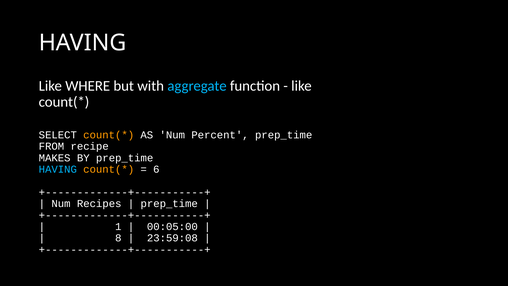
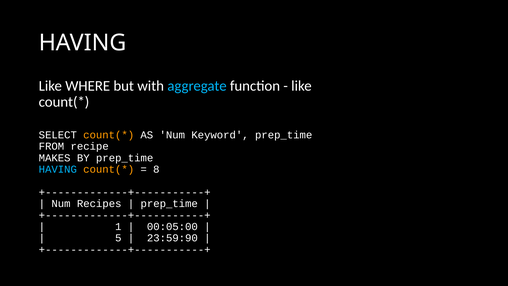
Percent: Percent -> Keyword (220, 135)
6: 6 -> 8 (156, 169)
8: 8 -> 5 (118, 238)
23:59:08: 23:59:08 -> 23:59:90 (172, 238)
